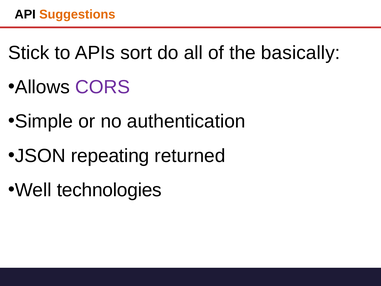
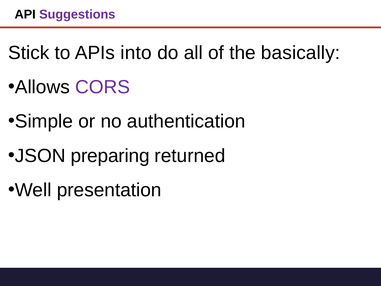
Suggestions colour: orange -> purple (77, 14)
sort: sort -> into (136, 53)
repeating: repeating -> preparing (110, 156)
technologies: technologies -> presentation (109, 190)
